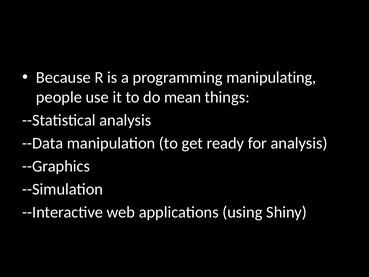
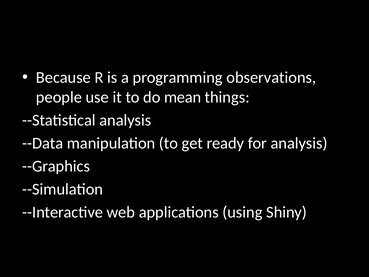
manipulating: manipulating -> observations (271, 77)
